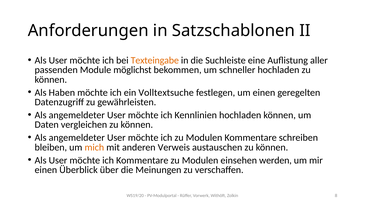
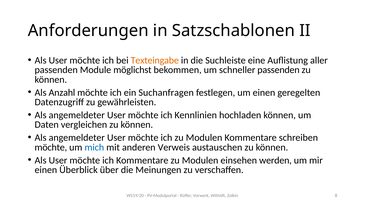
schneller hochladen: hochladen -> passenden (278, 70)
Haben: Haben -> Anzahl (62, 93)
Volltextsuche: Volltextsuche -> Suchanfragen (166, 93)
bleiben: bleiben -> möchte (51, 148)
mich colour: orange -> blue (94, 148)
